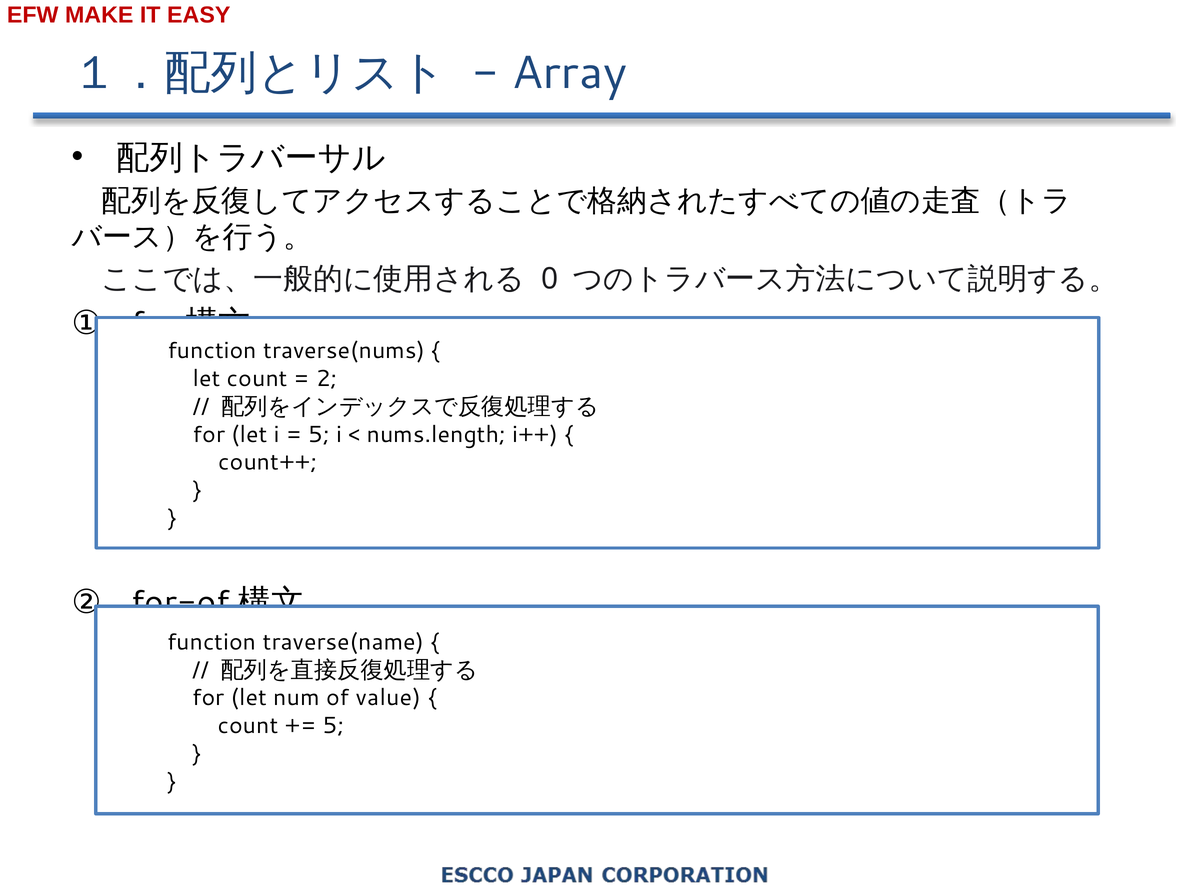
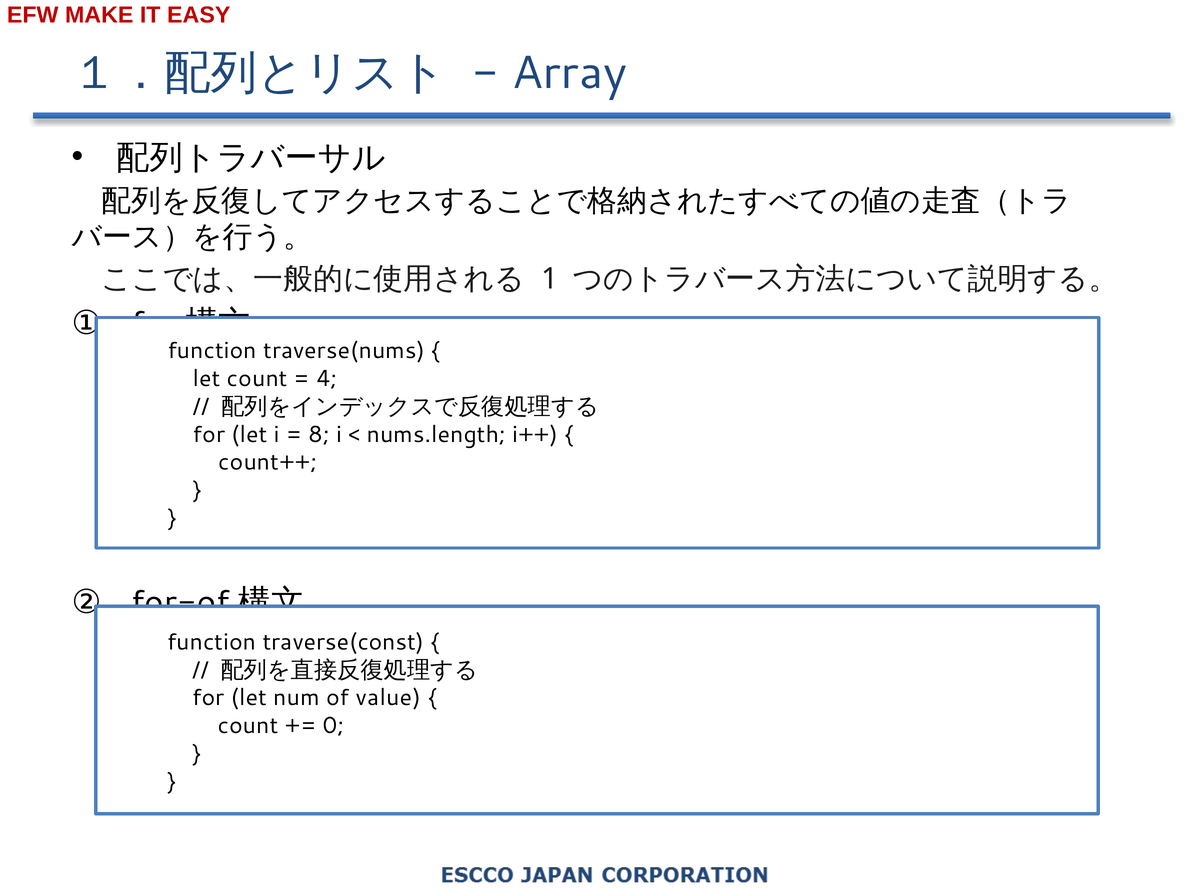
0: 0 -> 1 (550, 279)
2: 2 -> 4 (327, 379)
5: 5 -> 8 (319, 435)
traverse(name: traverse(name -> traverse(const (344, 642)
5: 5 -> 0 (334, 726)
